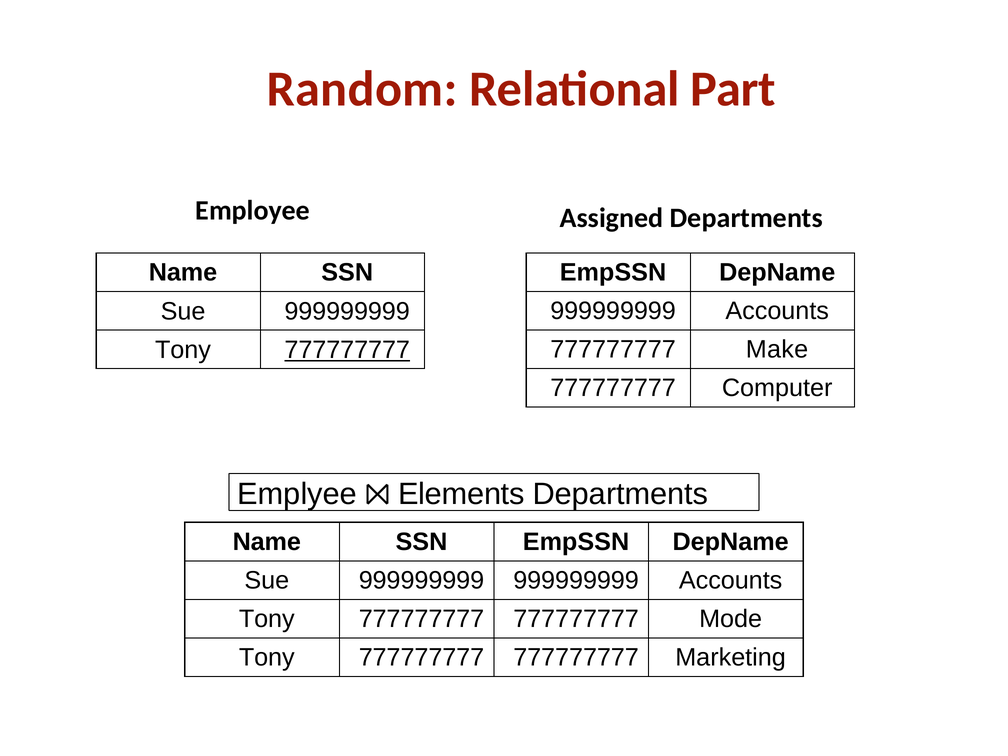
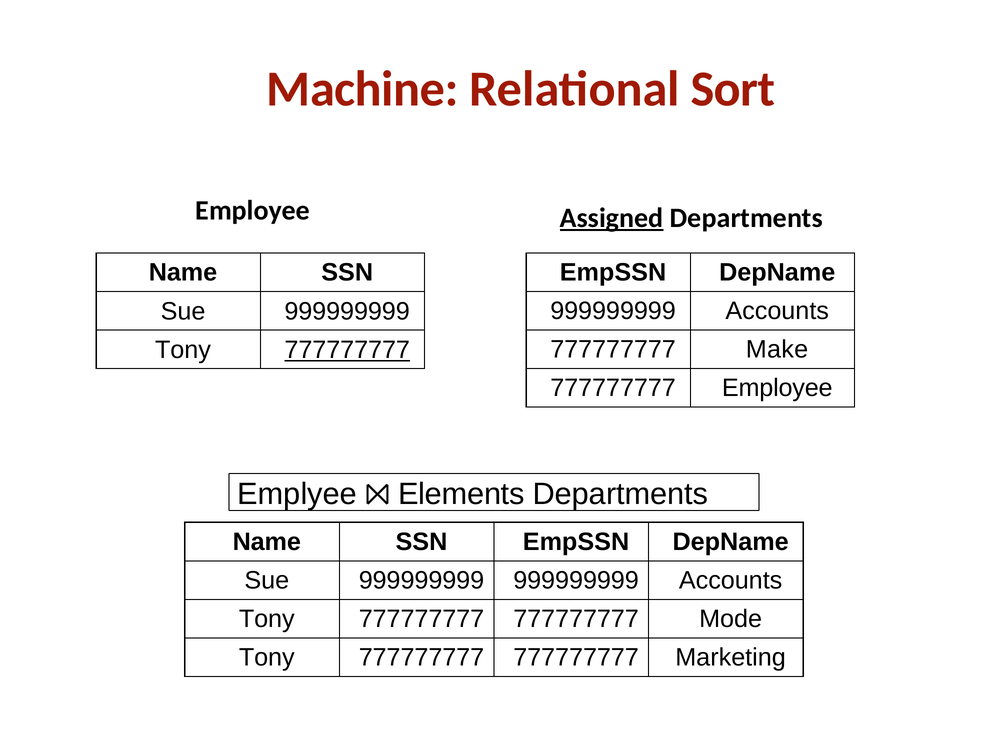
Random: Random -> Machine (362, 89)
Part: Part -> Sort (733, 89)
Assigned underline: none -> present (612, 218)
777777777 Computer: Computer -> Employee (777, 388)
